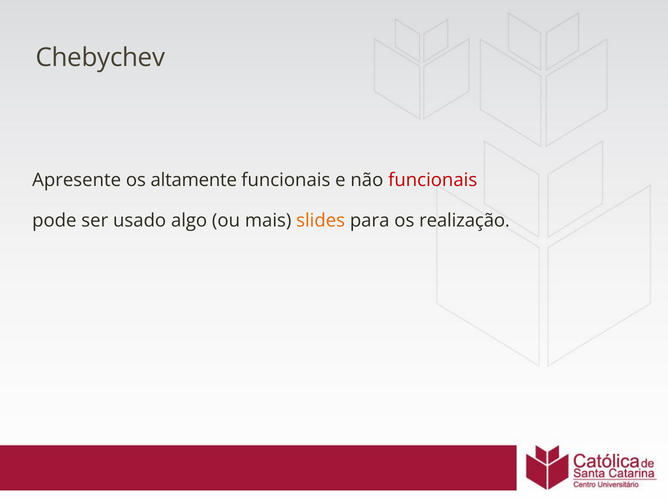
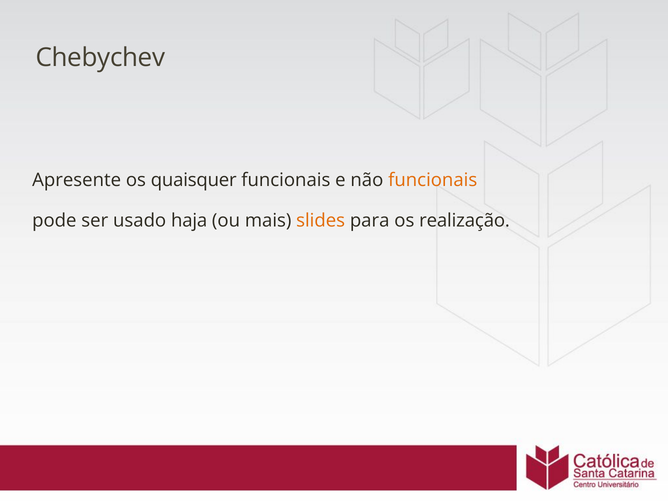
altamente: altamente -> quaisquer (194, 180)
funcionais colour: red -> orange (433, 180)
algo: algo -> haja (189, 220)
